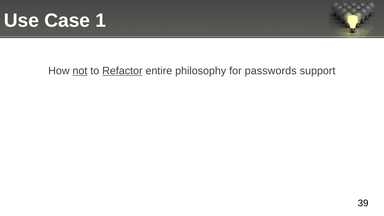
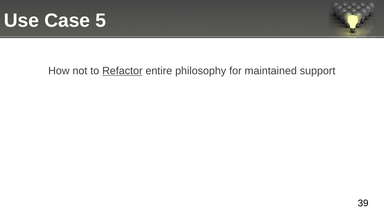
1: 1 -> 5 (101, 20)
not underline: present -> none (80, 71)
passwords: passwords -> maintained (271, 71)
